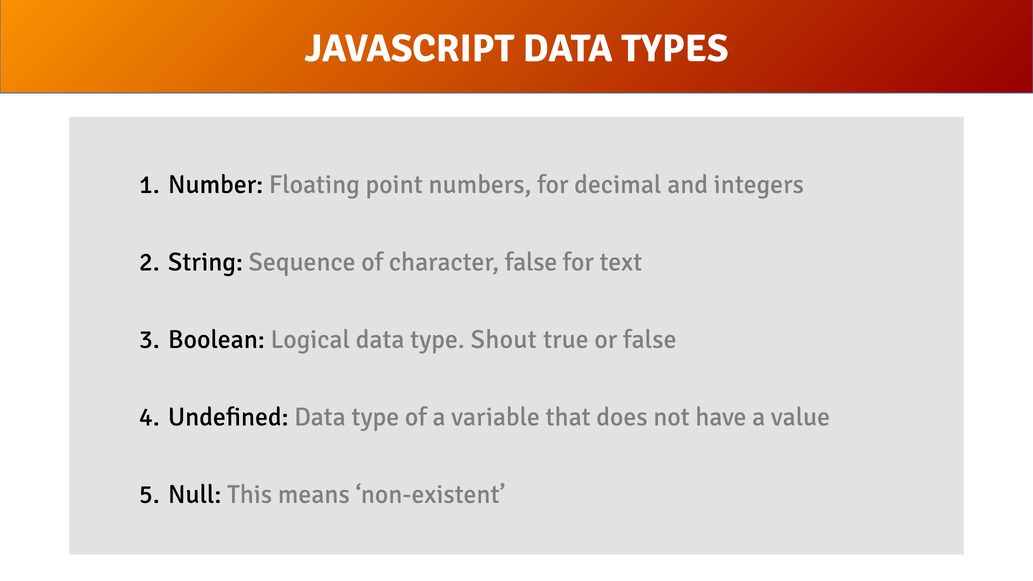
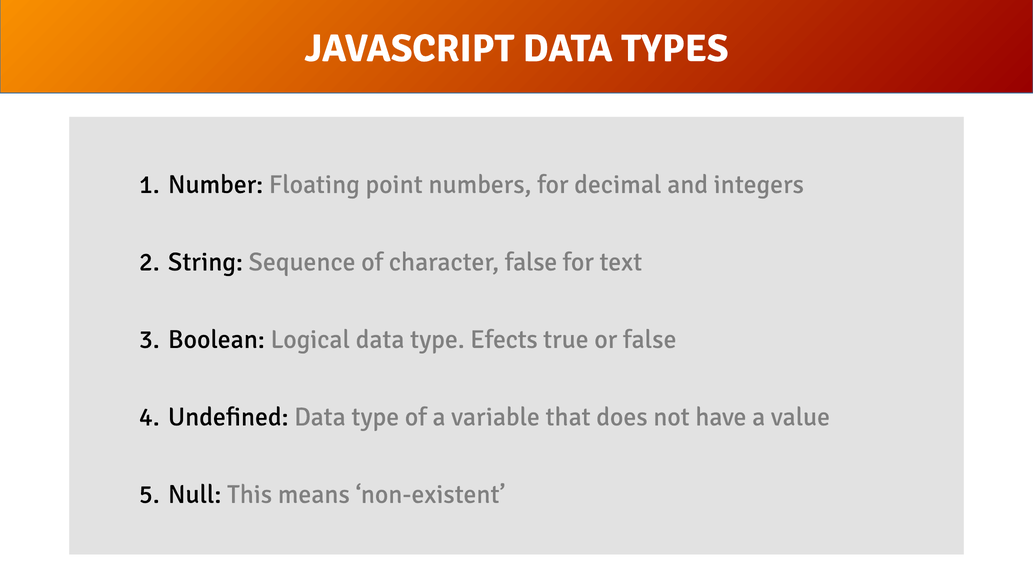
Shout: Shout -> Efects (504, 339)
